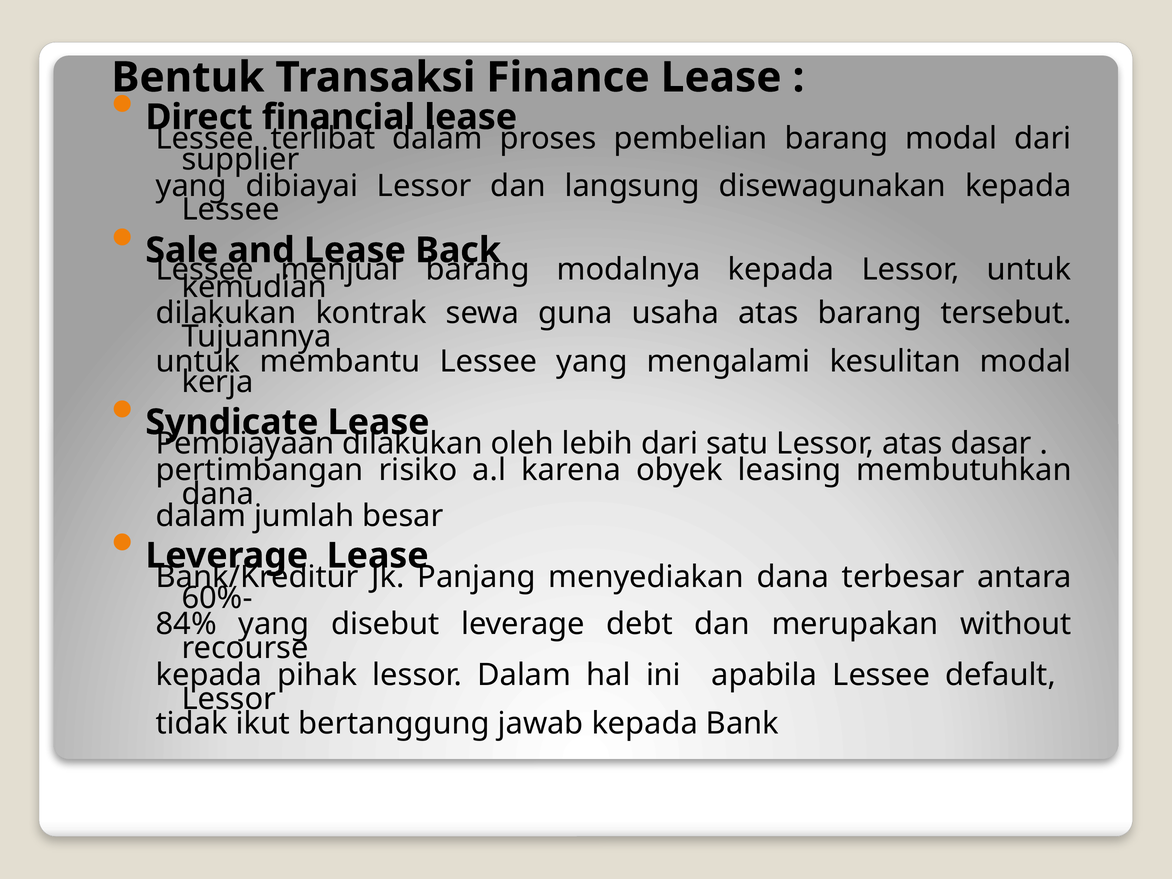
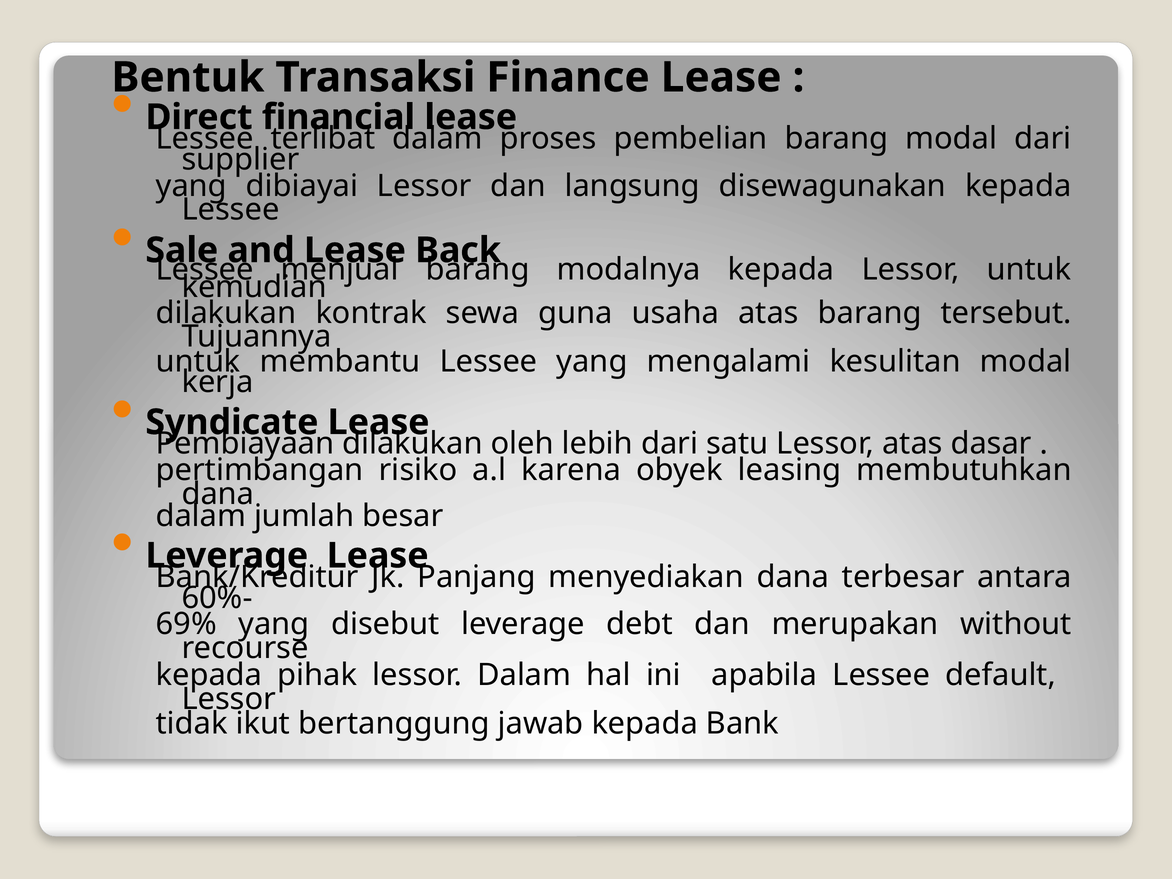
84%: 84% -> 69% (186, 624)
